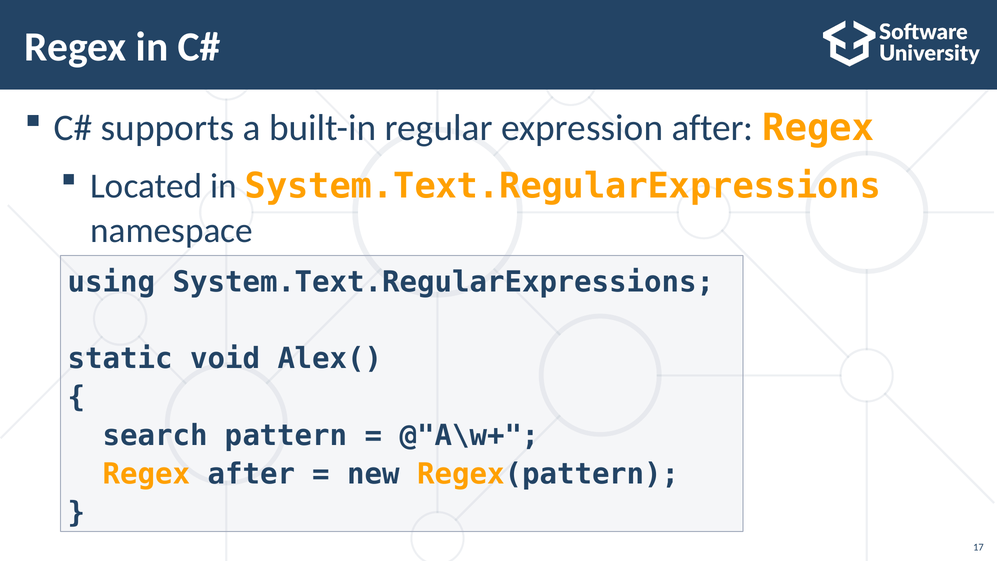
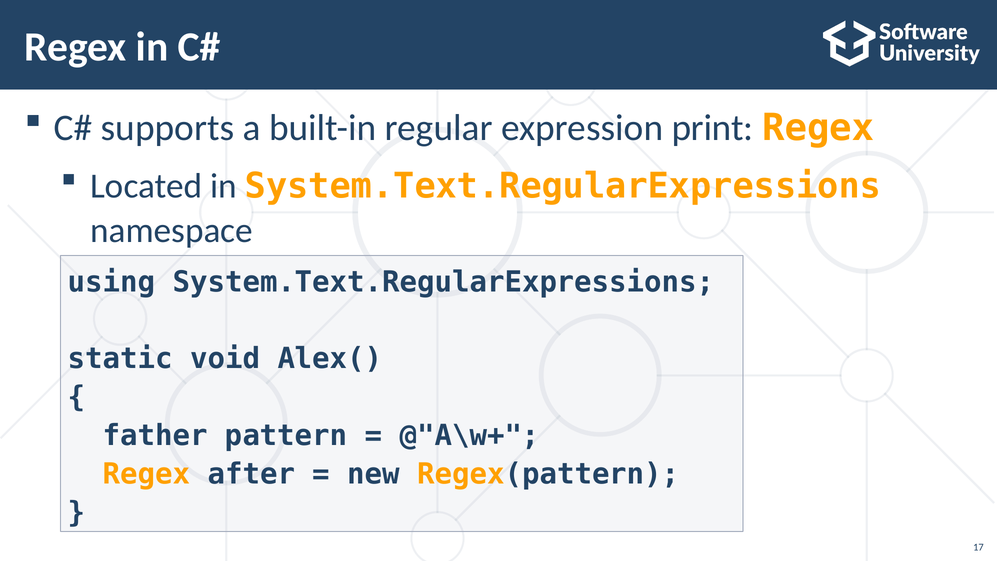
expression after: after -> print (712, 128)
search: search -> father (155, 435)
